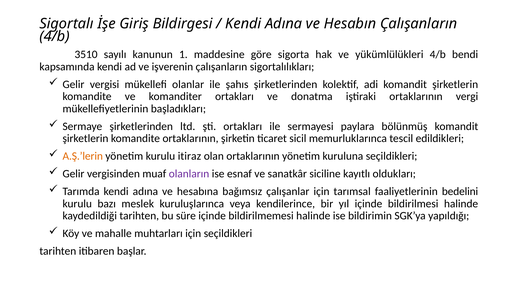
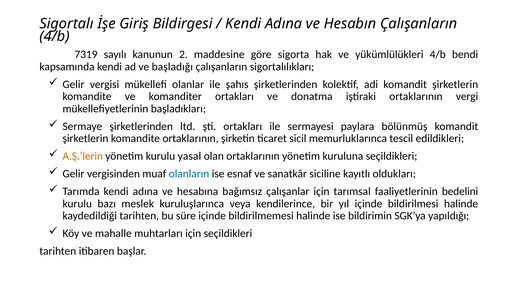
3510: 3510 -> 7319 (86, 55)
1: 1 -> 2 (183, 55)
işverenin: işverenin -> başladığı (172, 67)
itiraz: itiraz -> yasal (189, 156)
olanların colour: purple -> blue (189, 174)
